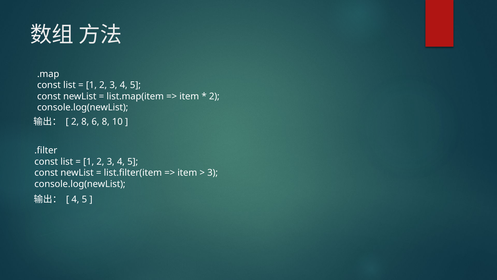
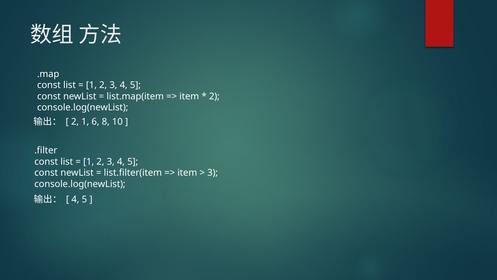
2 8: 8 -> 1 (85, 121)
